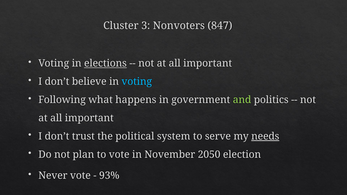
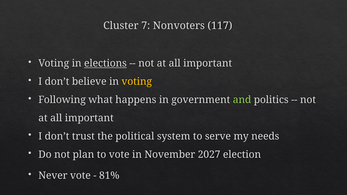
3: 3 -> 7 (146, 26)
847: 847 -> 117 (220, 26)
voting colour: light blue -> yellow (137, 82)
needs underline: present -> none (265, 136)
2050: 2050 -> 2027 (209, 155)
93%: 93% -> 81% (109, 176)
